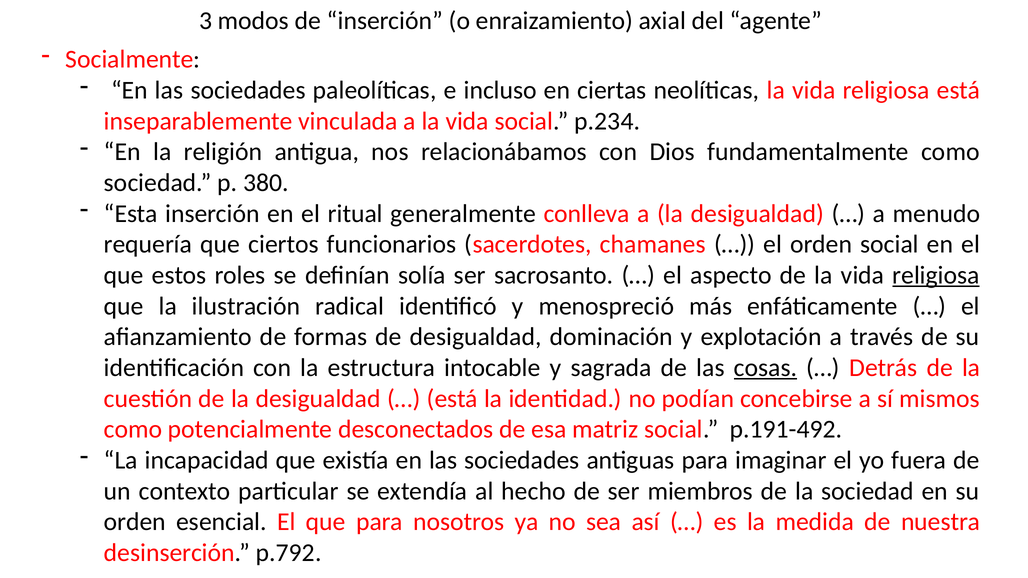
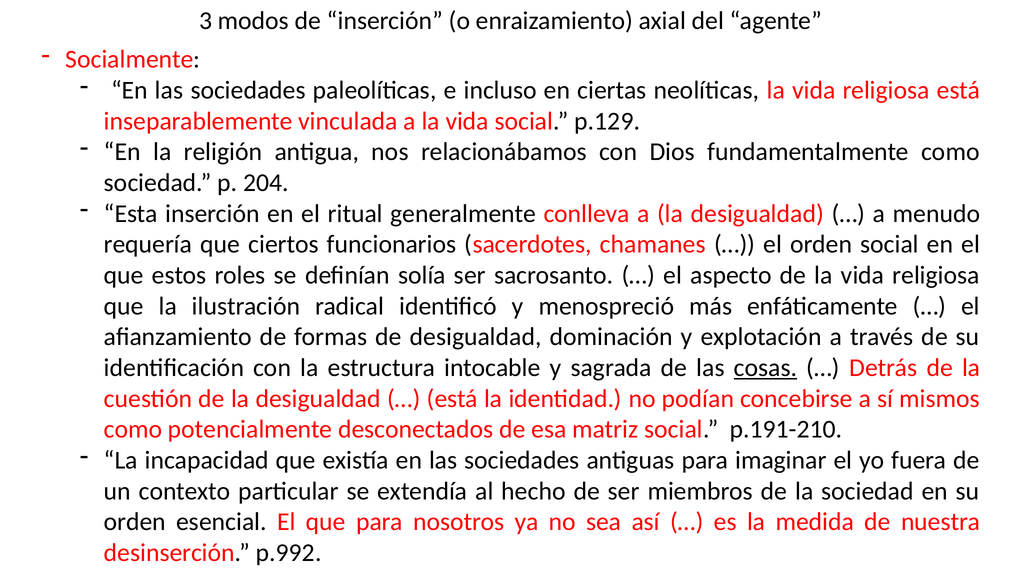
p.234: p.234 -> p.129 (607, 121)
380: 380 -> 204 (266, 183)
religiosa underline: present -> none (936, 275)
p.191-492: p.191-492 -> p.191-210 (786, 430)
p.792: p.792 -> p.992 (289, 553)
